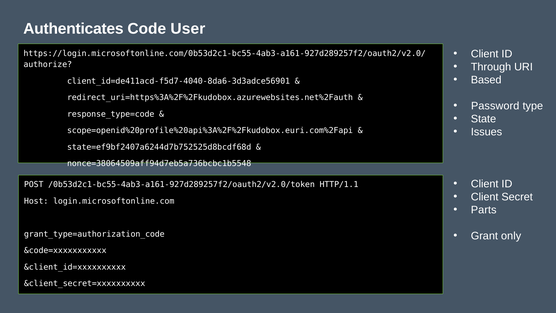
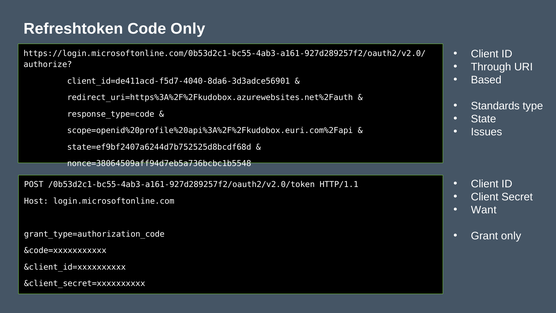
Authenticates: Authenticates -> Refreshtoken (73, 29)
Code User: User -> Only (188, 29)
Password: Password -> Standards (495, 106)
Parts: Parts -> Want (484, 210)
